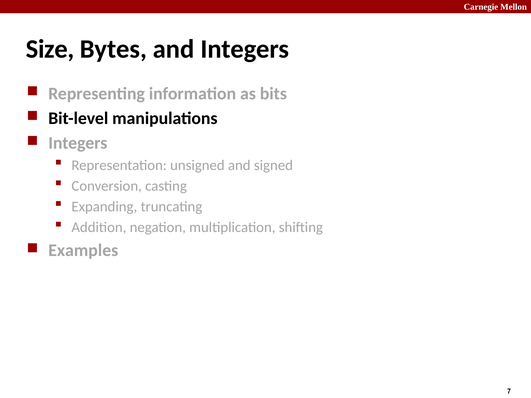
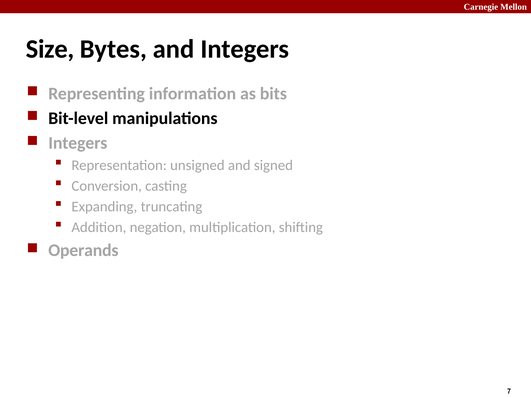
Examples: Examples -> Operands (83, 251)
